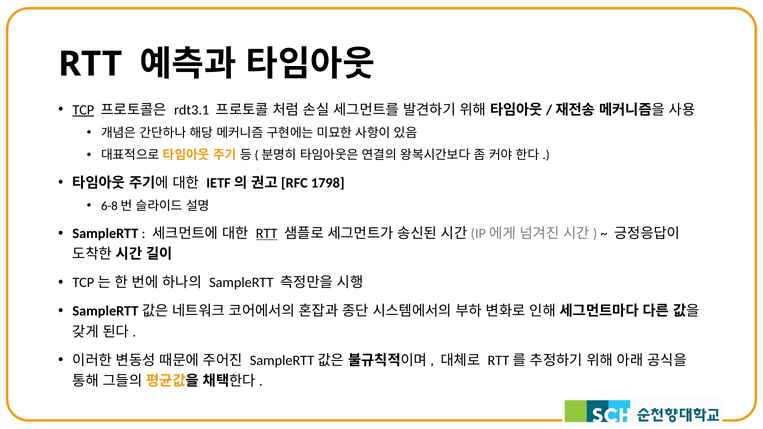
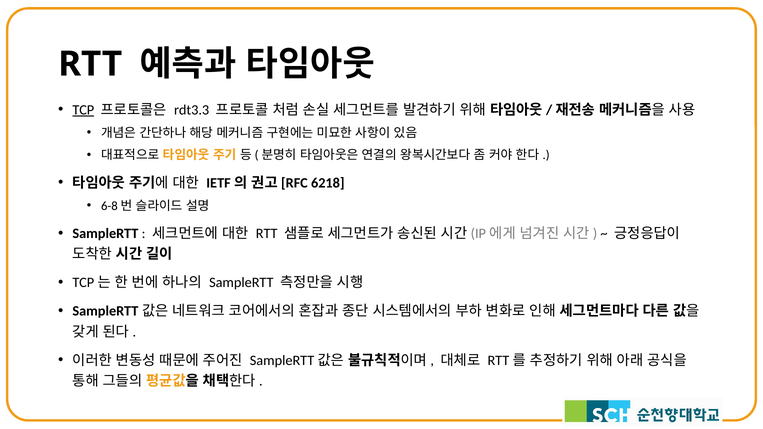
rdt3.1: rdt3.1 -> rdt3.3 (192, 110)
1798: 1798 -> 6218 (328, 183)
RTT underline: present -> none (267, 234)
